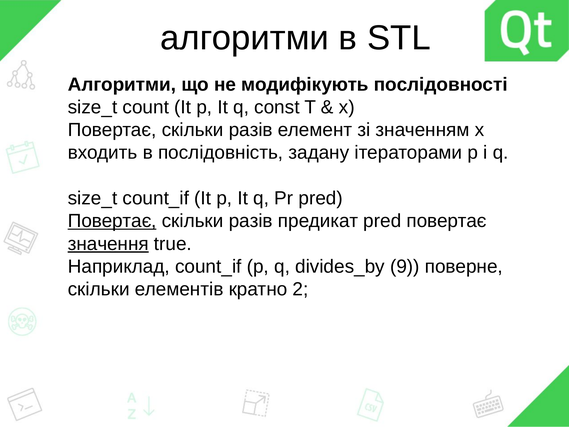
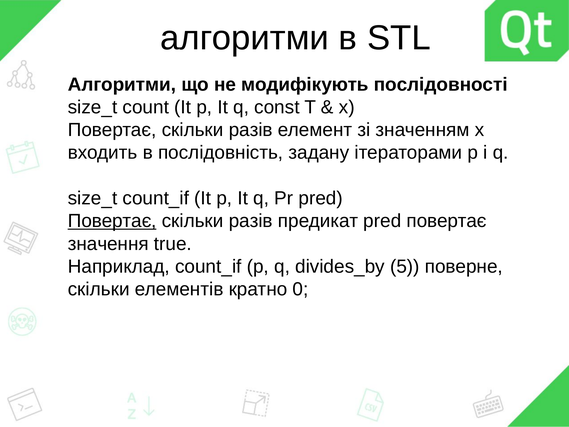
значення underline: present -> none (108, 244)
9: 9 -> 5 (405, 266)
2: 2 -> 0 (300, 289)
